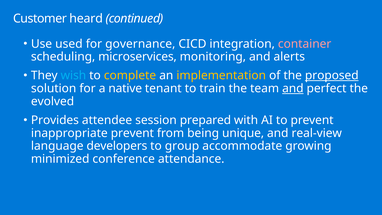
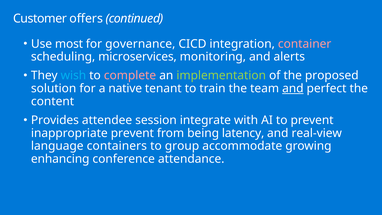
heard: heard -> offers (86, 19)
used: used -> most (69, 44)
complete colour: yellow -> pink (130, 76)
implementation colour: yellow -> light green (221, 76)
proposed underline: present -> none (332, 76)
evolved: evolved -> content (53, 101)
prepared: prepared -> integrate (205, 120)
unique: unique -> latency (243, 133)
developers: developers -> containers (117, 146)
minimized: minimized -> enhancing (60, 159)
